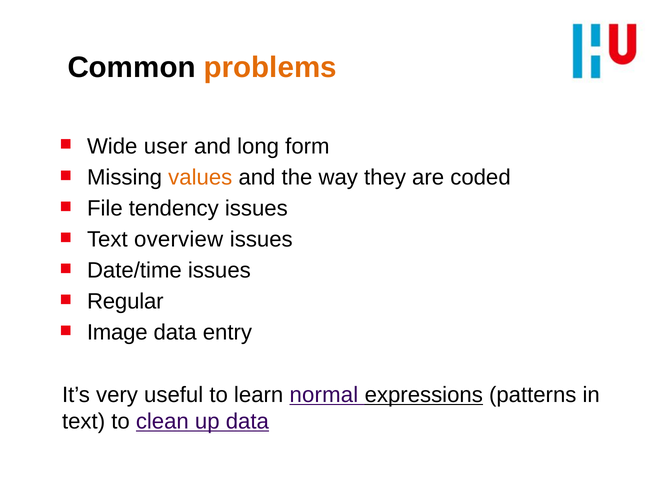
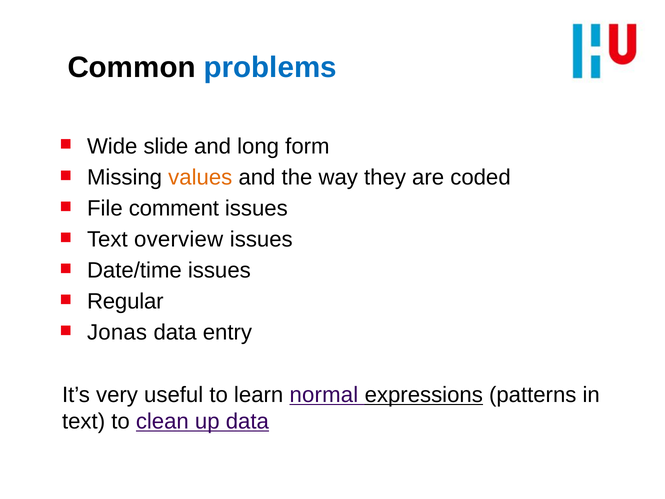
problems colour: orange -> blue (270, 67)
user: user -> slide (166, 146)
tendency: tendency -> comment (174, 208)
Image: Image -> Jonas (117, 332)
